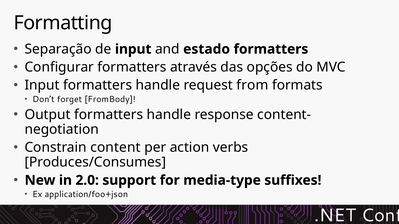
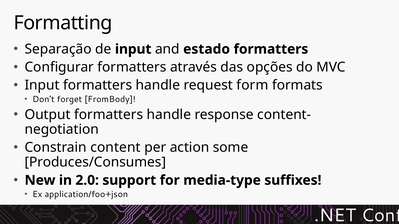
from: from -> form (252, 85)
verbs: verbs -> some (231, 148)
